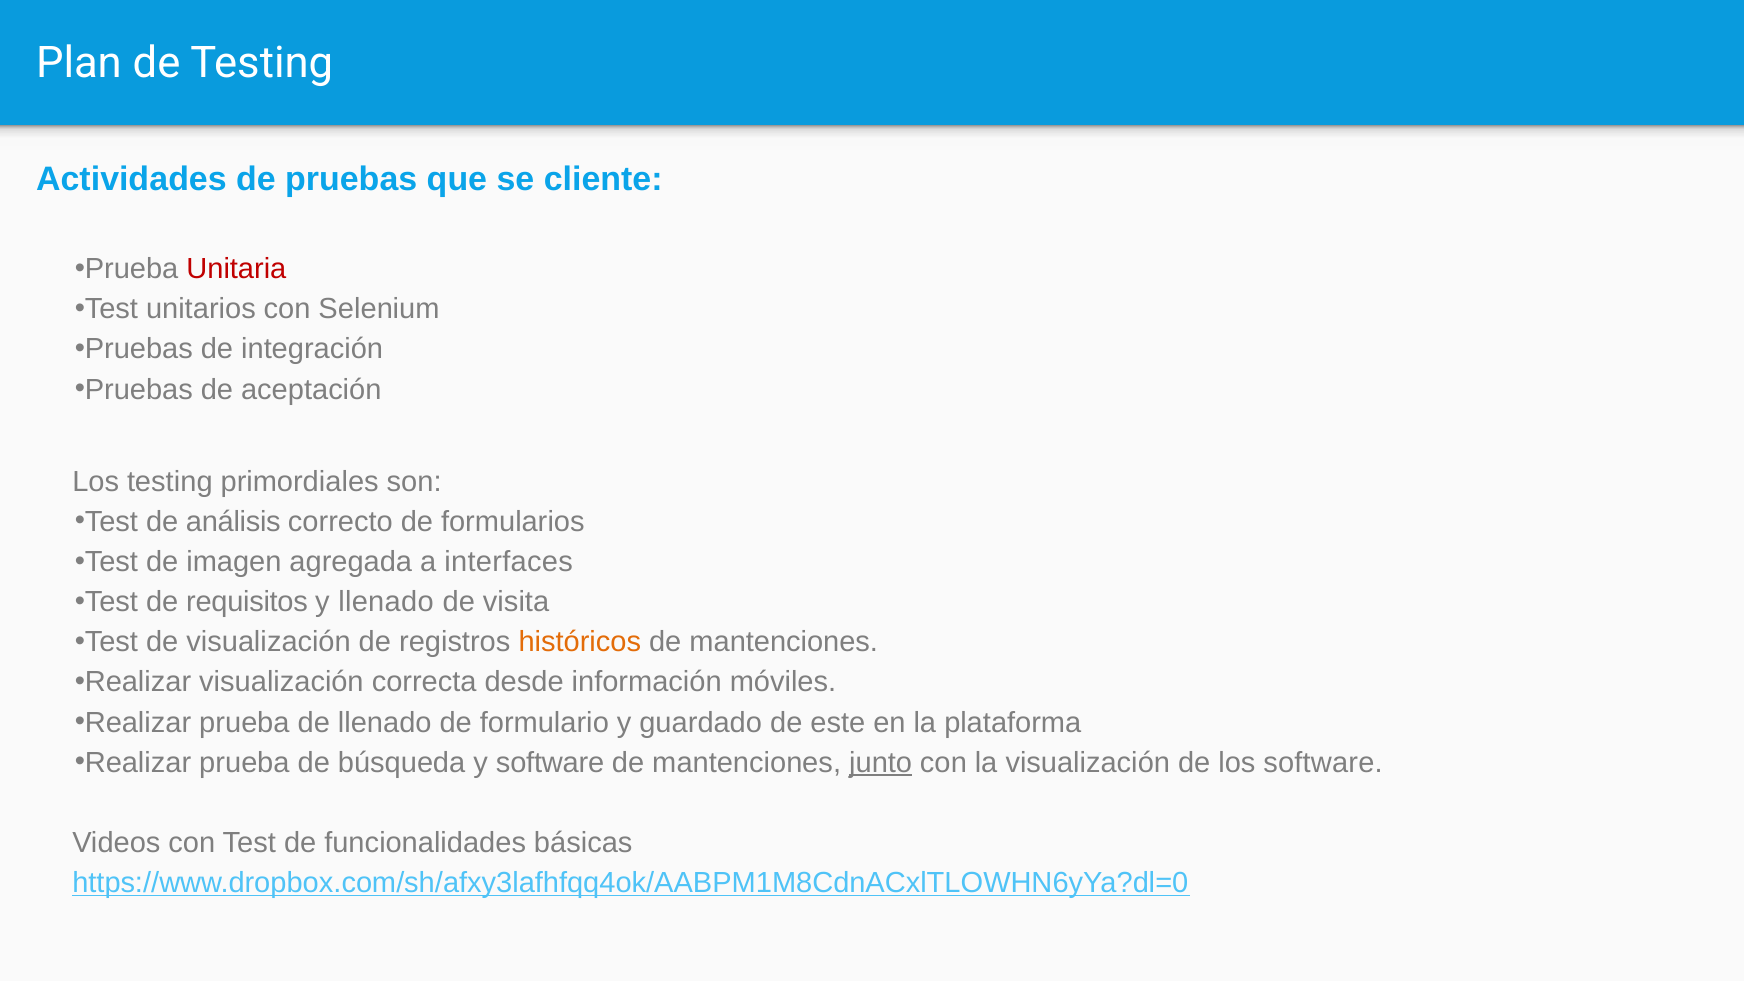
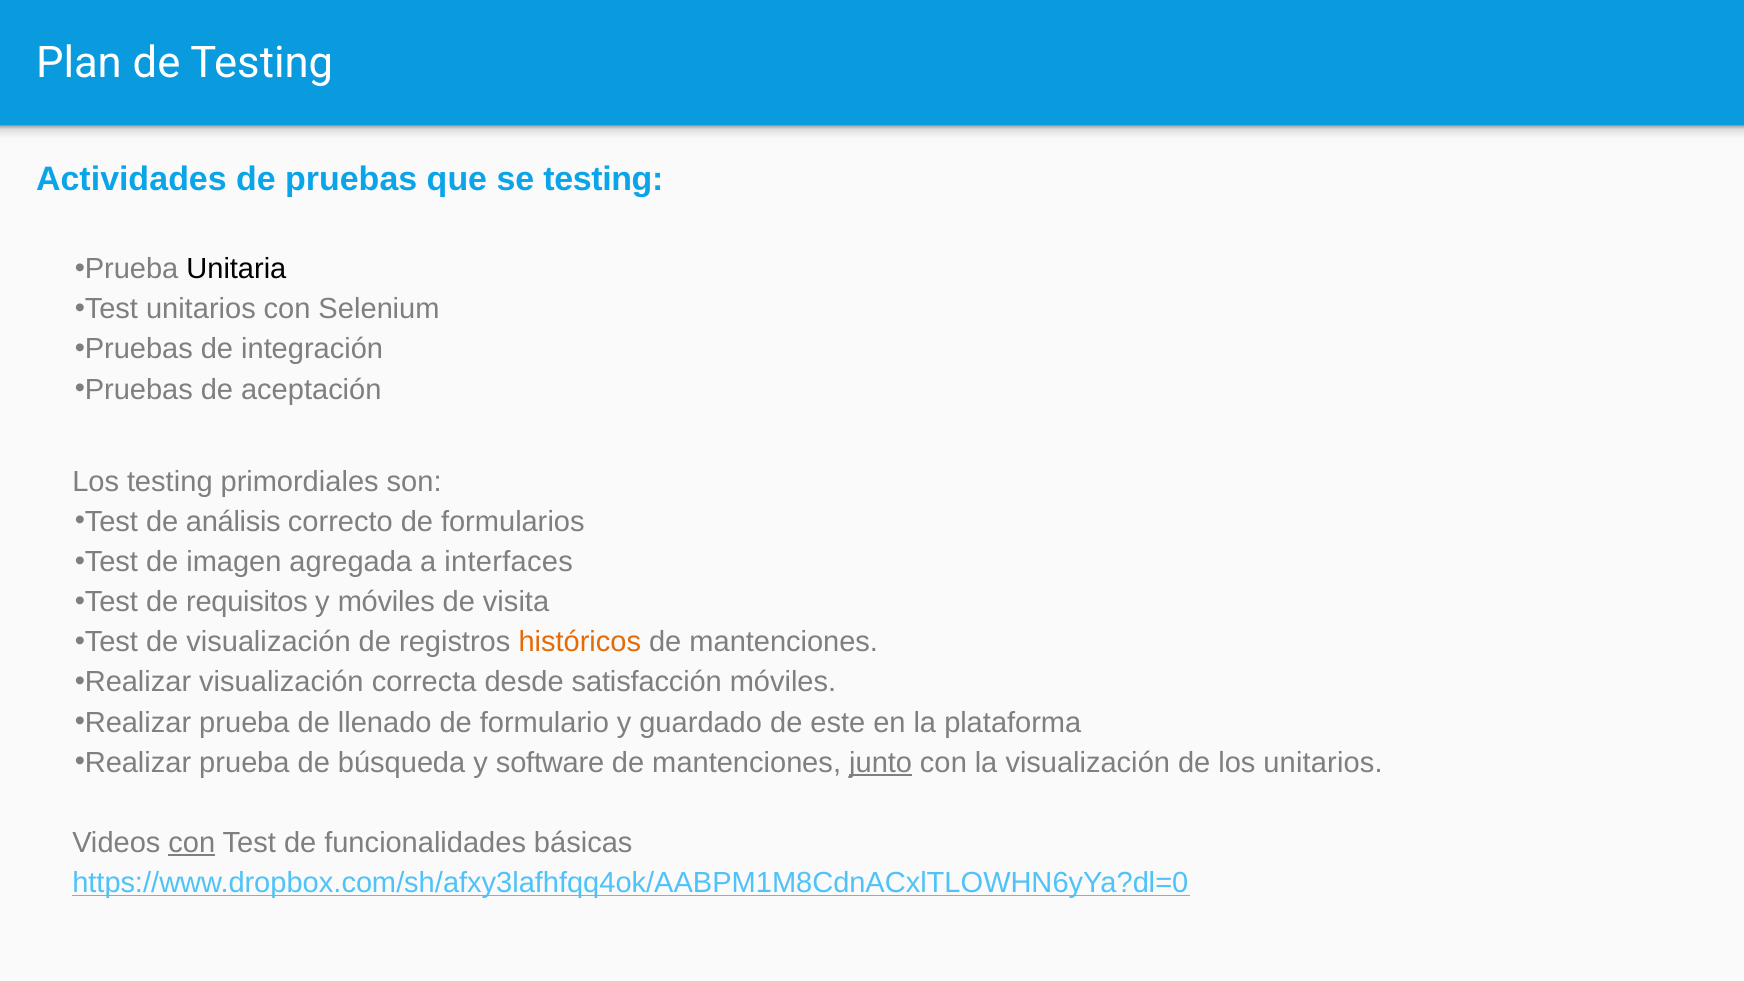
se cliente: cliente -> testing (603, 179)
Unitaria colour: red -> black (236, 269)
y llenado: llenado -> móviles (386, 602)
información: información -> satisfacción (647, 682)
los software: software -> unitarios (1323, 763)
con underline: none -> present (192, 843)
